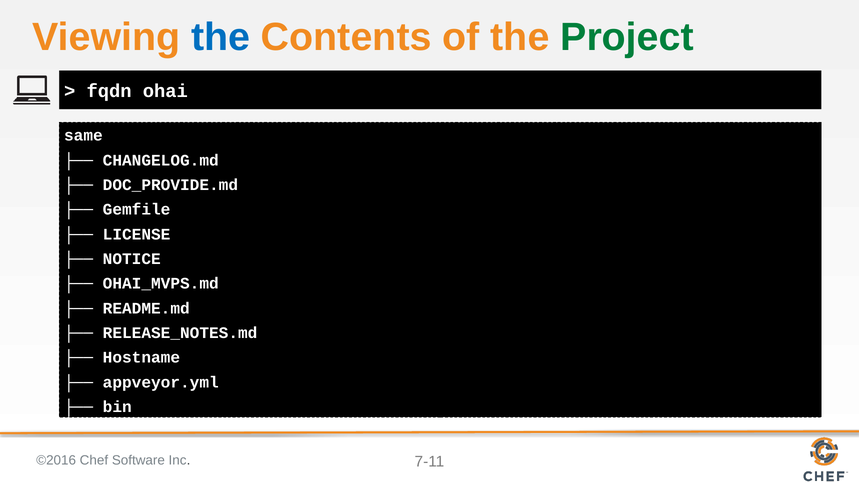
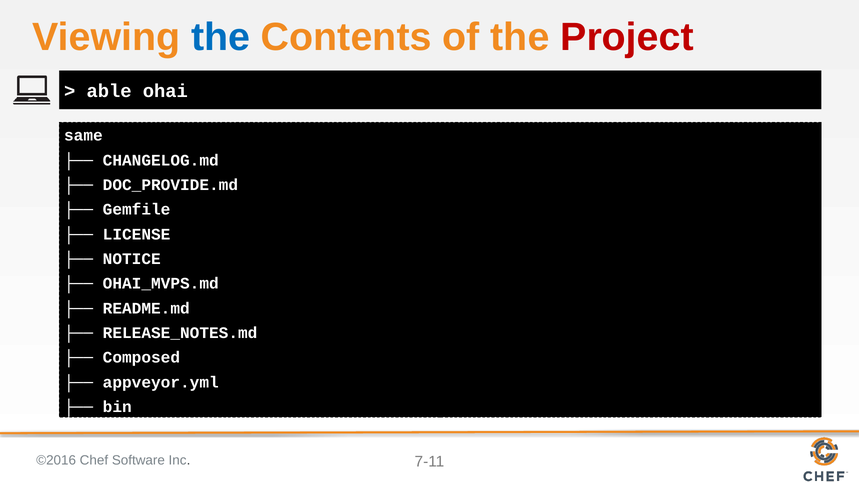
Project colour: green -> red (627, 37)
fqdn: fqdn -> able (109, 91)
Hostname: Hostname -> Composed (141, 358)
